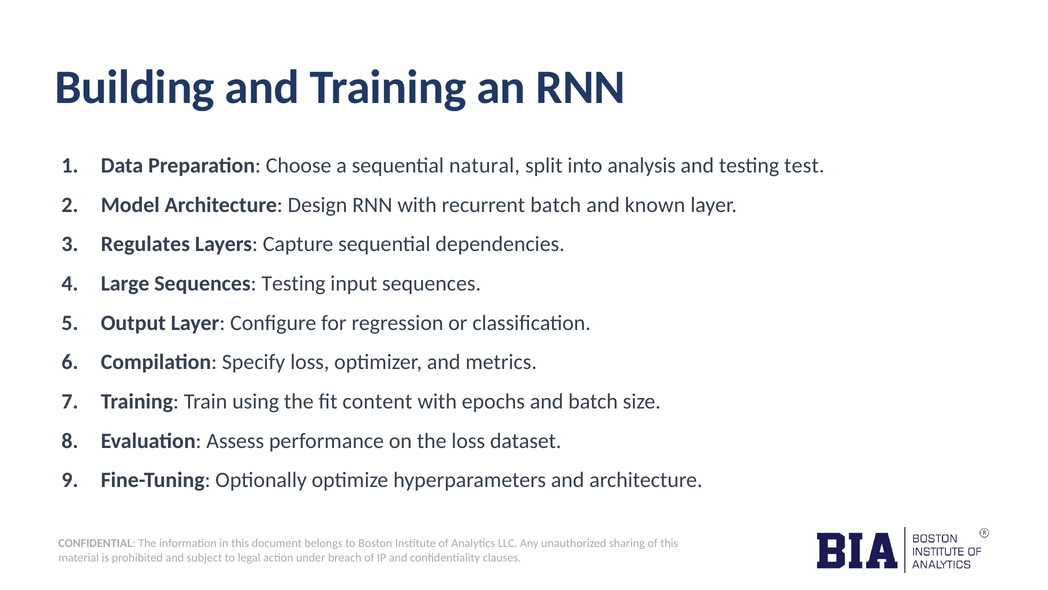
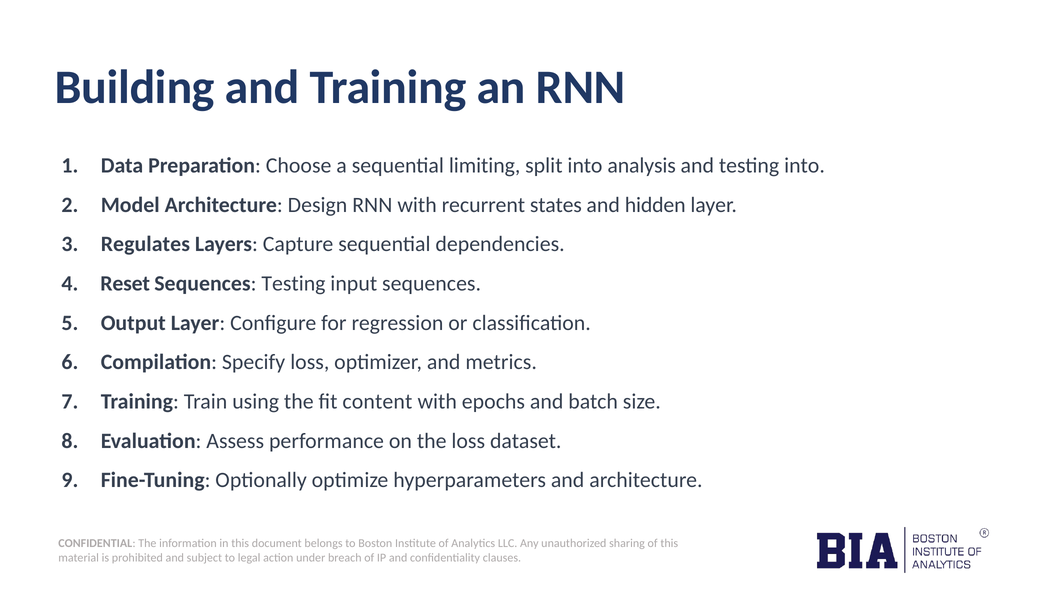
natural: natural -> limiting (485, 165)
testing test: test -> into (805, 165)
recurrent batch: batch -> states (556, 205)
known: known -> hidden (655, 205)
Large: Large -> Reset (125, 283)
